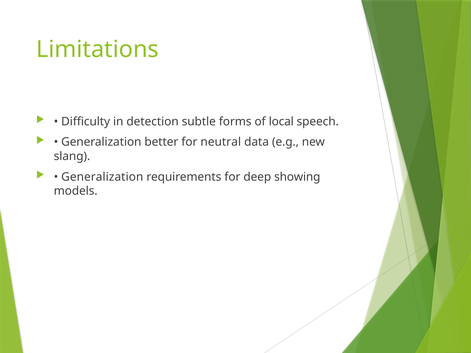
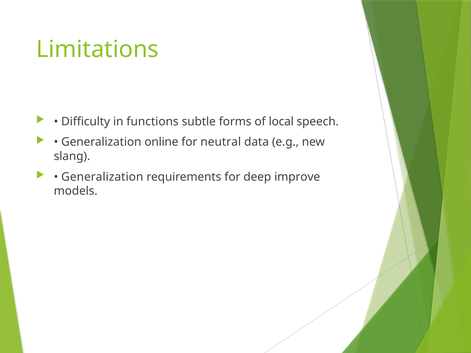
detection: detection -> functions (153, 122)
better: better -> online (161, 142)
showing: showing -> improve (297, 177)
